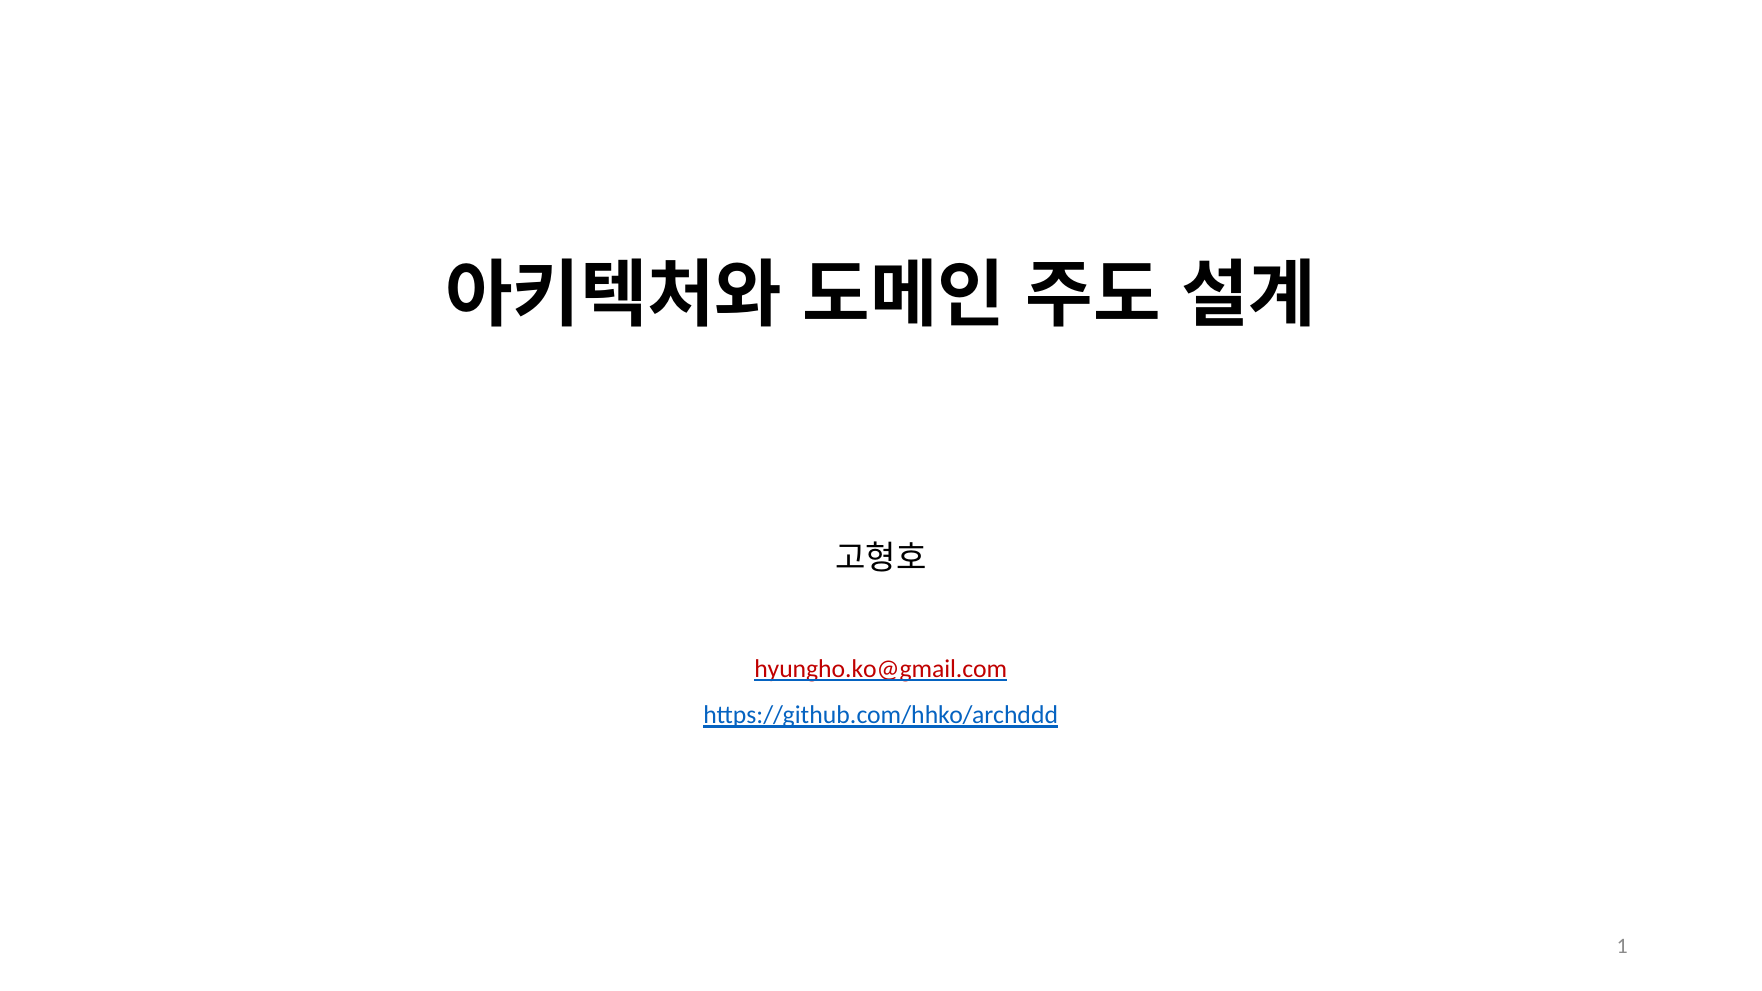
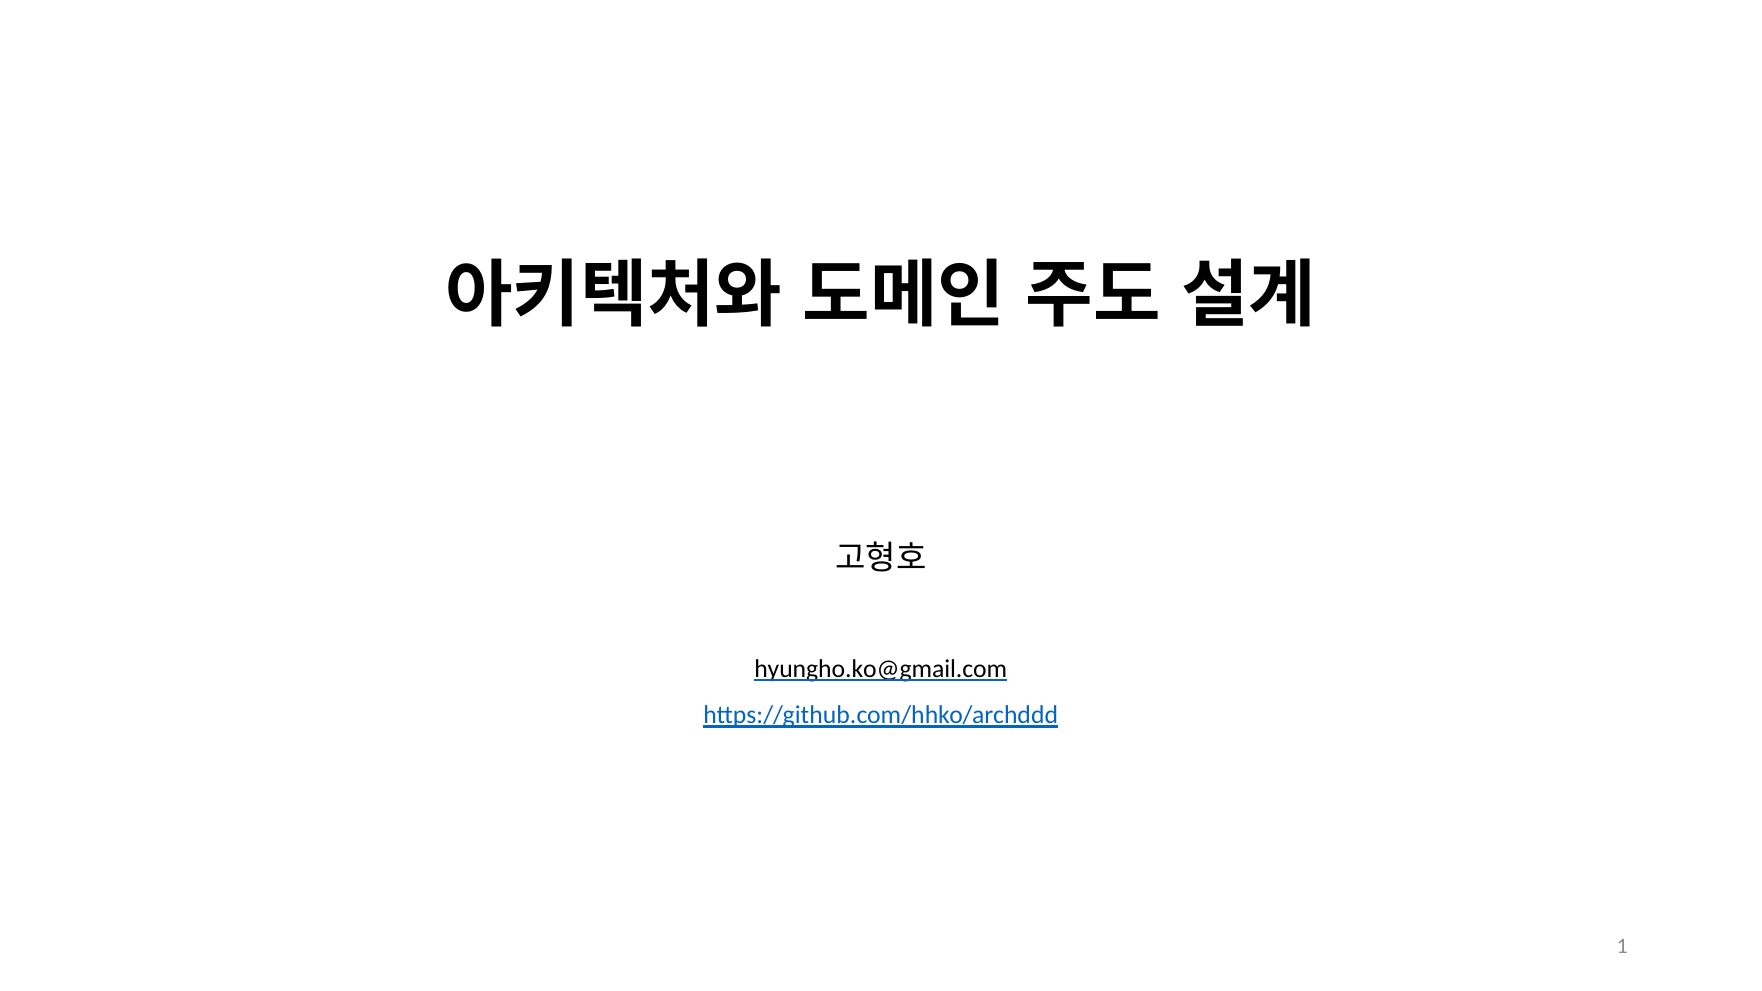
hyungho.ko@gmail.com colour: red -> black (881, 669)
